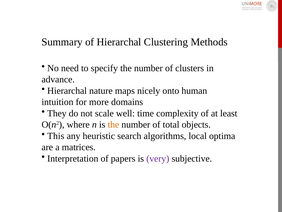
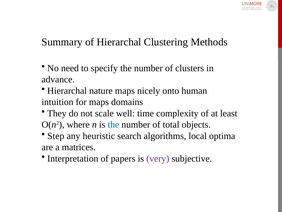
for more: more -> maps (99, 102)
the colour: orange -> blue (113, 124)
This: This -> Step (56, 136)
